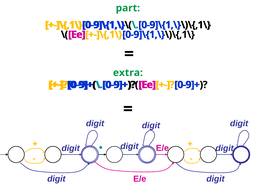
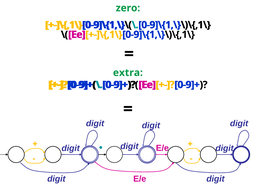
part: part -> zero (128, 8)
